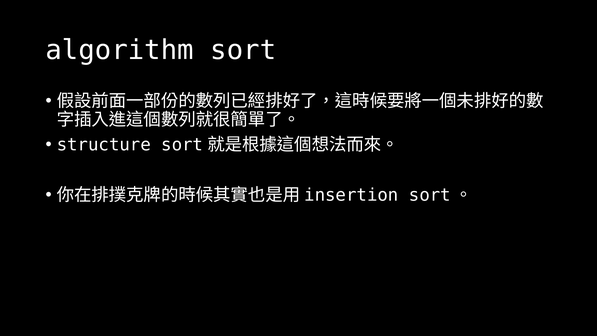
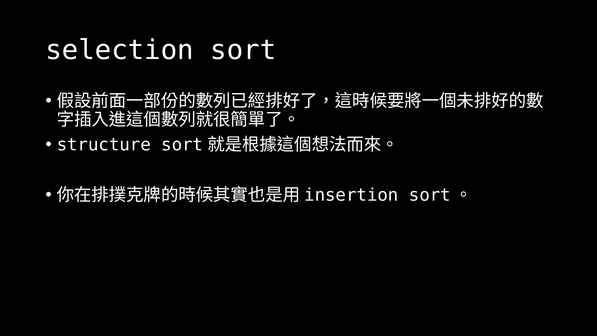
algorithm: algorithm -> selection (120, 50)
